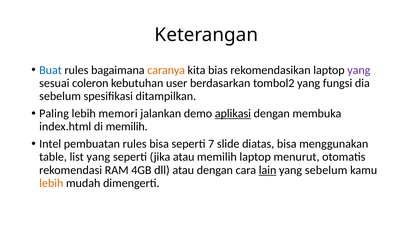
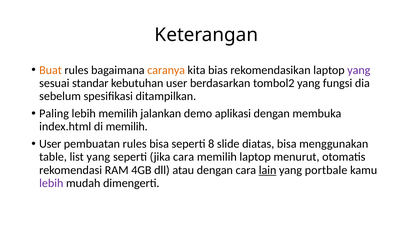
Buat colour: blue -> orange (51, 70)
coleron: coleron -> standar (90, 83)
lebih memori: memori -> memilih (118, 113)
aplikasi underline: present -> none (233, 113)
Intel: Intel -> User (50, 143)
7: 7 -> 8 (211, 143)
jika atau: atau -> cara (184, 157)
yang sebelum: sebelum -> portbale (326, 170)
lebih colour: orange -> purple (51, 183)
